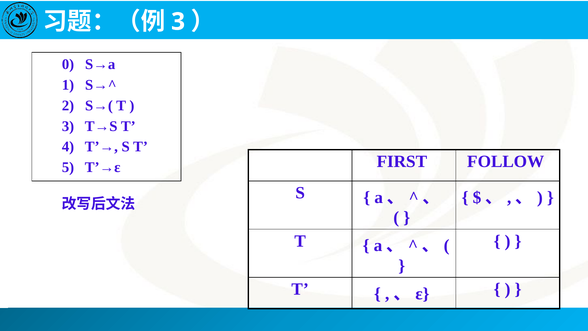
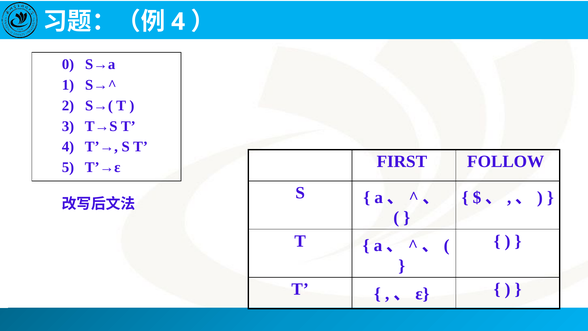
3: 3 -> 4 (178, 22)
